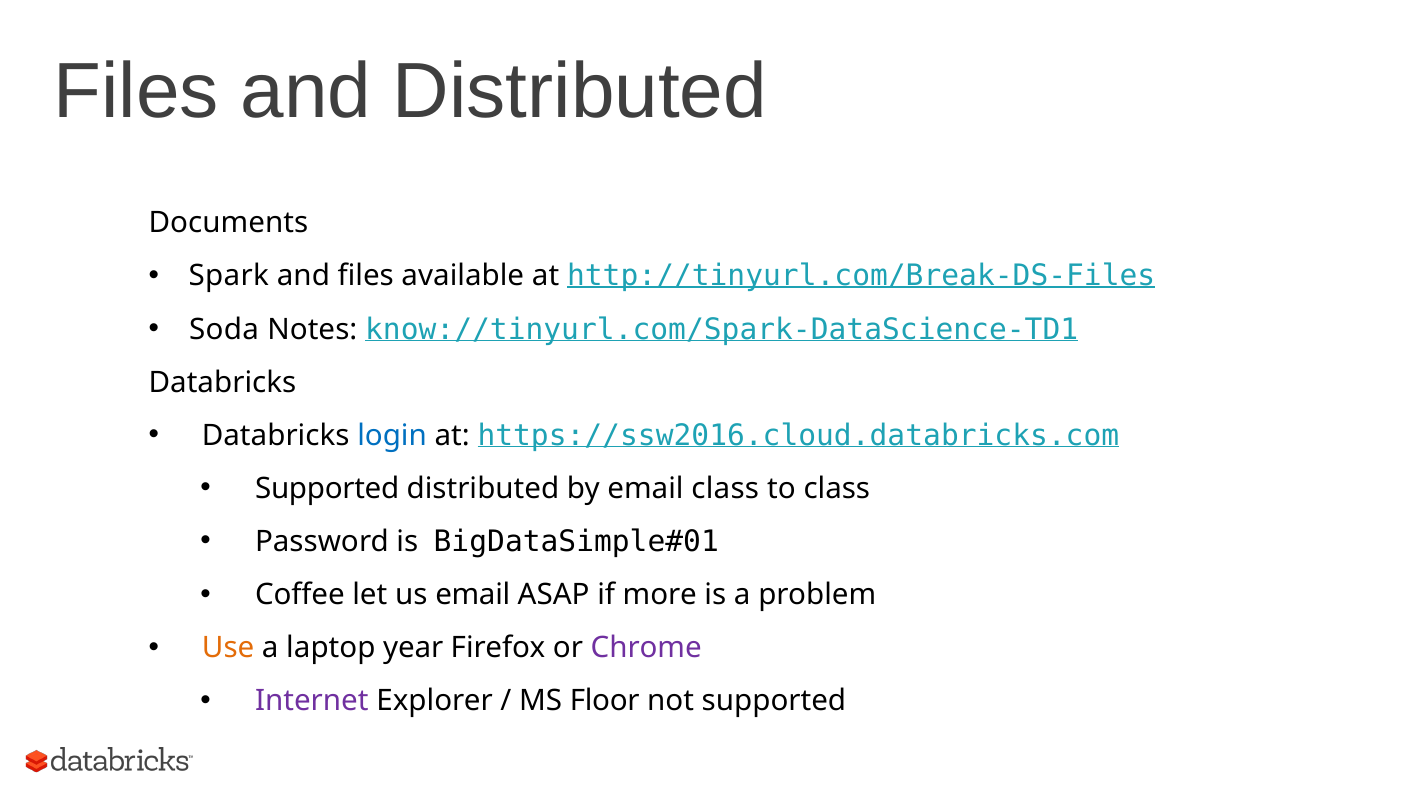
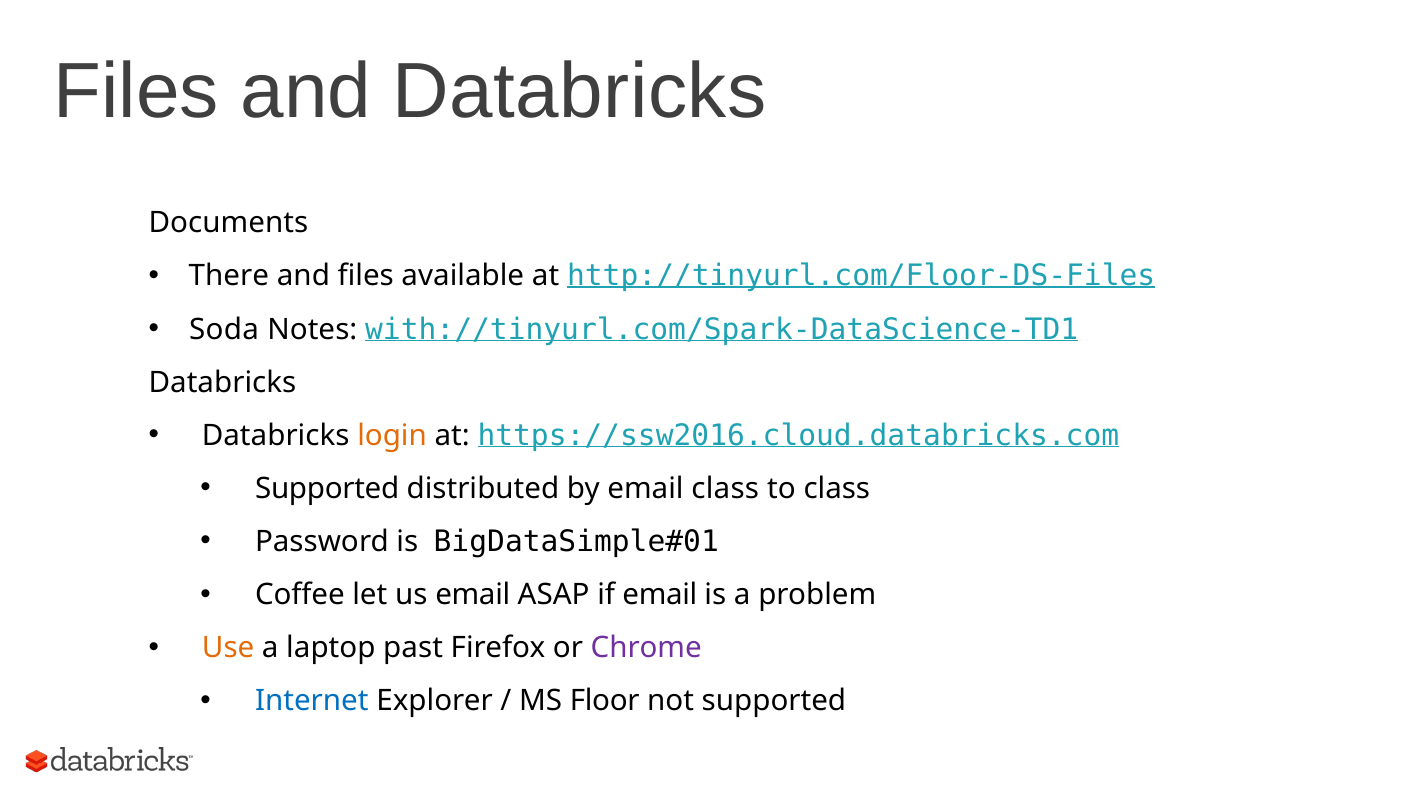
and Distributed: Distributed -> Databricks (580, 92)
Spark: Spark -> There (229, 276)
http://tinyurl.com/Break-DS-Files: http://tinyurl.com/Break-DS-Files -> http://tinyurl.com/Floor-DS-Files (861, 276)
know://tinyurl.com/Spark-DataScience-TD1: know://tinyurl.com/Spark-DataScience-TD1 -> with://tinyurl.com/Spark-DataScience-TD1 (722, 330)
login colour: blue -> orange (392, 436)
if more: more -> email (660, 595)
year: year -> past (413, 649)
Internet colour: purple -> blue (312, 702)
